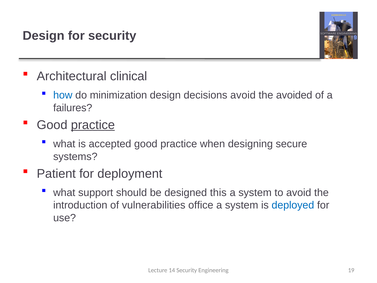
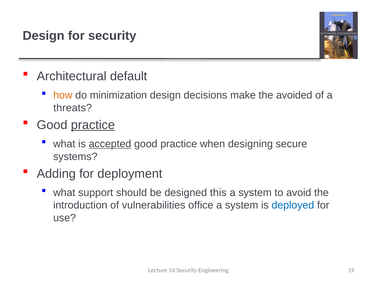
clinical: clinical -> default (129, 76)
how colour: blue -> orange (63, 95)
decisions avoid: avoid -> make (243, 95)
failures: failures -> threats (73, 108)
accepted underline: none -> present (110, 144)
Patient: Patient -> Adding (56, 174)
